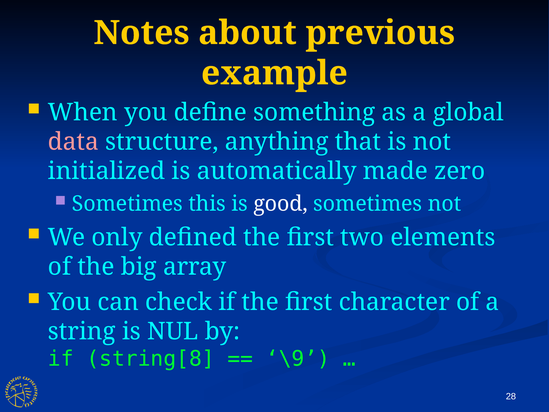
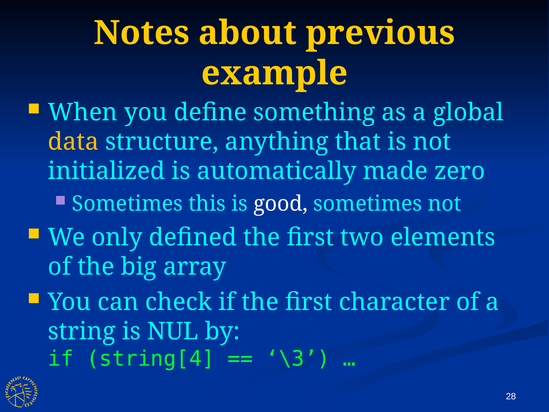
data colour: pink -> yellow (73, 142)
string[8: string[8 -> string[4 (151, 359)
\9: \9 -> \3 (298, 359)
